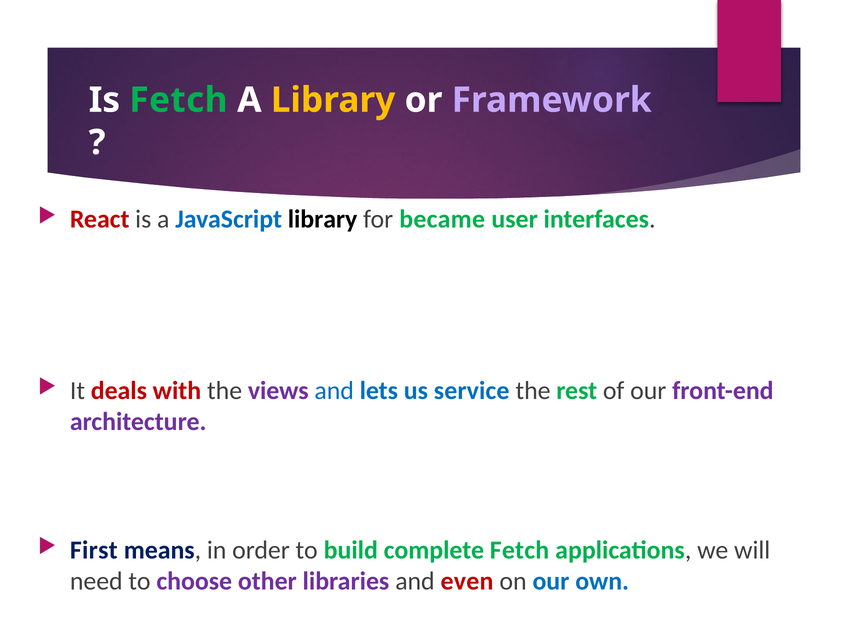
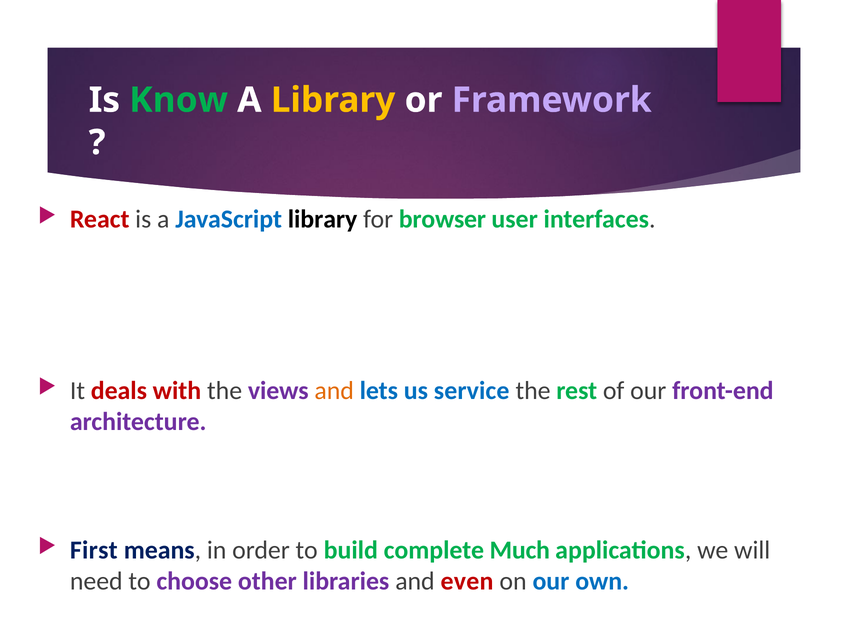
Is Fetch: Fetch -> Know (179, 100)
became: became -> browser (442, 219)
and colour: blue -> orange (334, 390)
complete Fetch: Fetch -> Much (520, 550)
